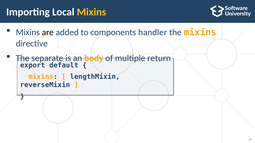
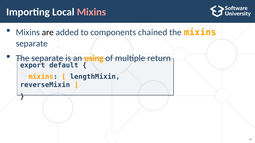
Mixins colour: yellow -> pink (91, 12)
handler: handler -> chained (153, 32)
directive: directive -> separate (32, 44)
body: body -> using (94, 58)
